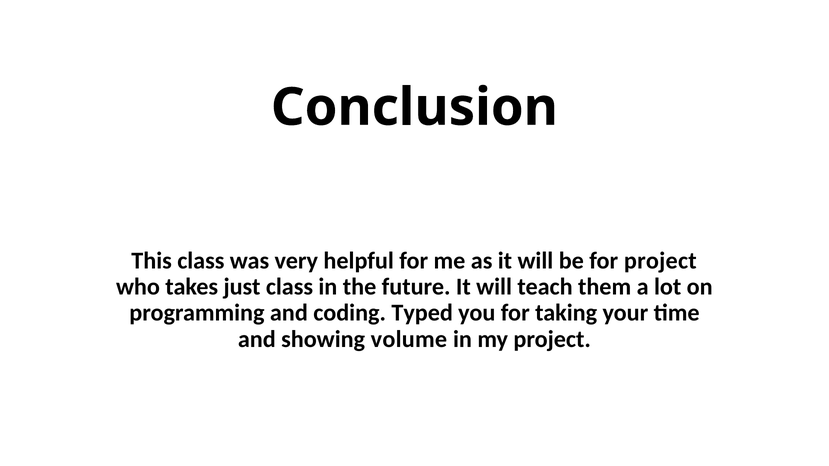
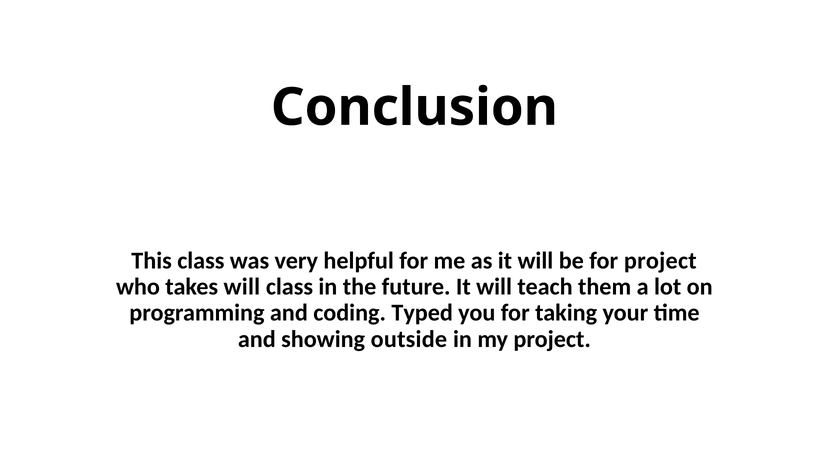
takes just: just -> will (242, 287)
volume: volume -> outside (409, 339)
